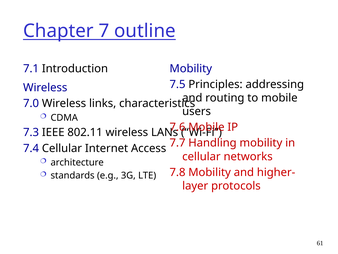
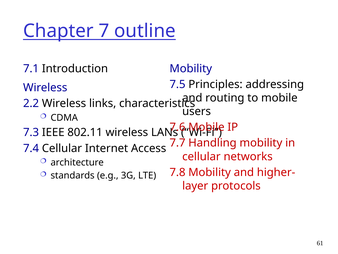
7.0: 7.0 -> 2.2 (31, 103)
